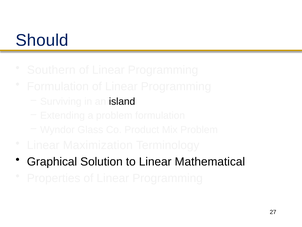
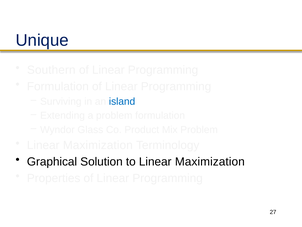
Should: Should -> Unique (42, 40)
island colour: black -> blue (122, 101)
to Linear Mathematical: Mathematical -> Maximization (210, 161)
